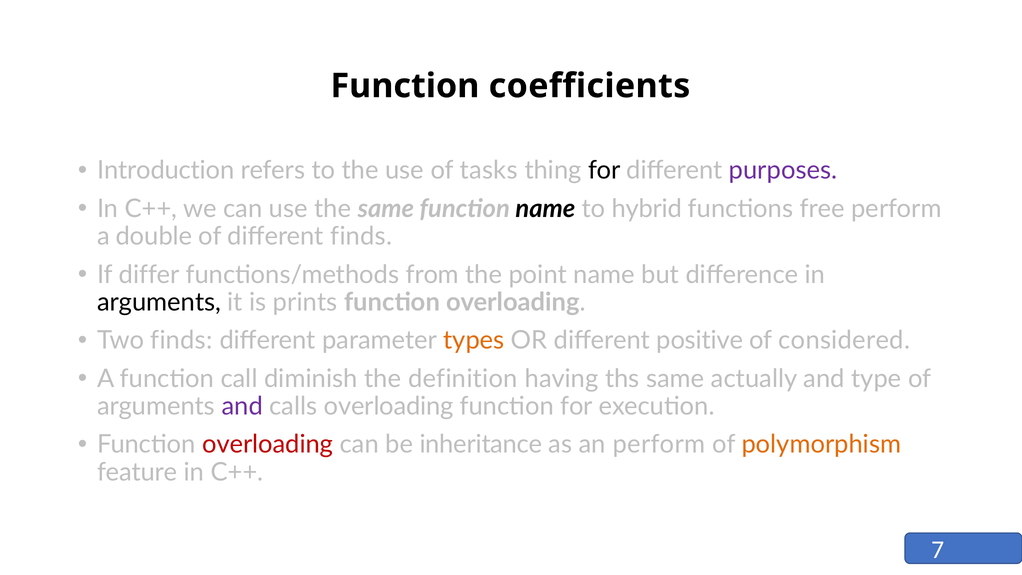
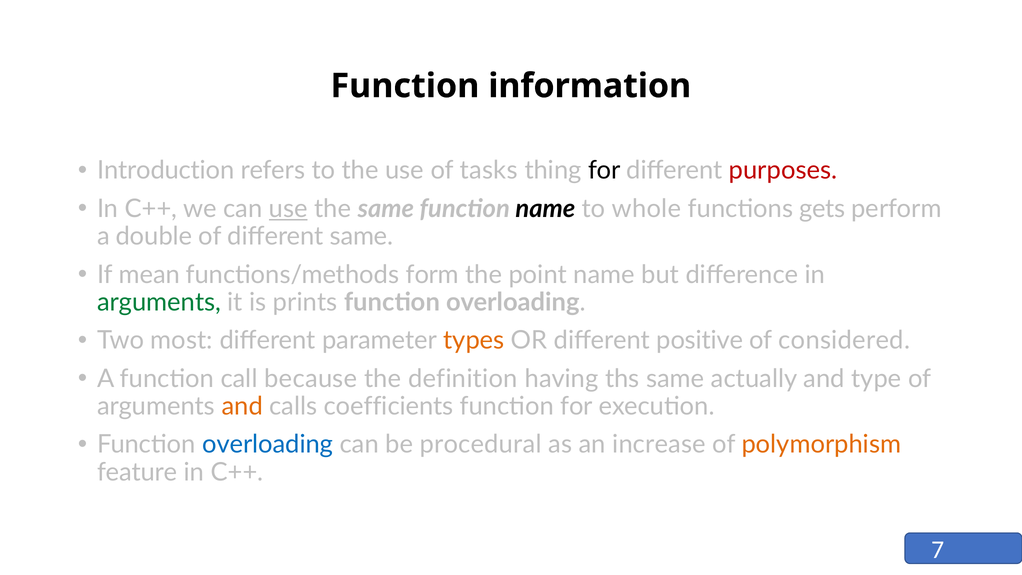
coefficients: coefficients -> information (590, 86)
purposes colour: purple -> red (783, 171)
use underline: none -> present (288, 209)
hybrid: hybrid -> whole (647, 209)
free: free -> gets (822, 209)
different finds: finds -> same (362, 236)
differ: differ -> mean (149, 275)
from: from -> form (432, 275)
arguments colour: black -> green (159, 302)
Two finds: finds -> most (182, 340)
diminish: diminish -> because (311, 379)
and colour: purple -> orange (242, 406)
calls overloading: overloading -> coefficients (389, 406)
overloading colour: red -> blue (268, 444)
inheritance: inheritance -> procedural (481, 444)
an perform: perform -> increase (659, 444)
